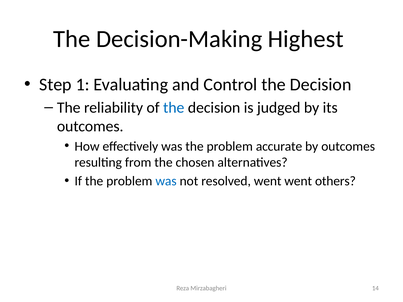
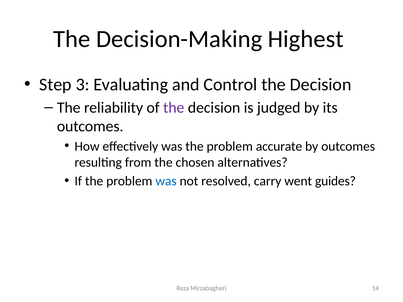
1: 1 -> 3 (83, 85)
the colour: blue -> purple (174, 108)
resolved went: went -> carry (268, 181)
others: others -> guides (335, 181)
